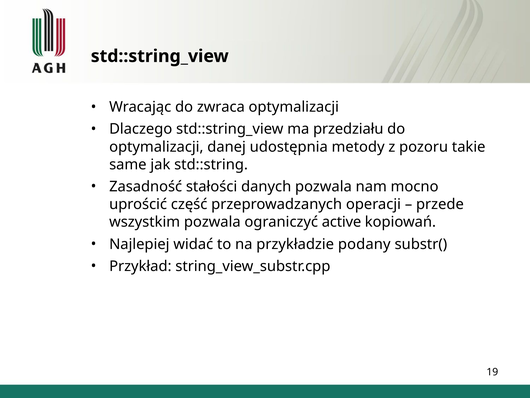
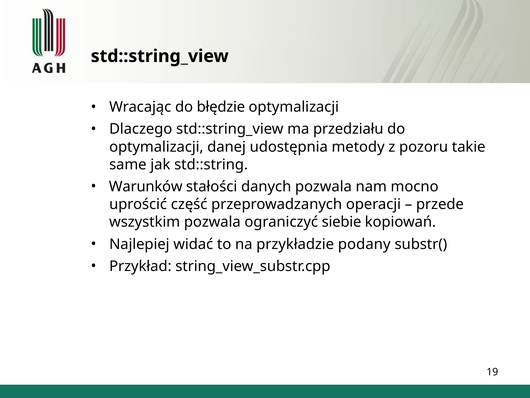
zwraca: zwraca -> błędzie (221, 107)
Zasadność: Zasadność -> Warunków (146, 186)
active: active -> siebie (342, 222)
